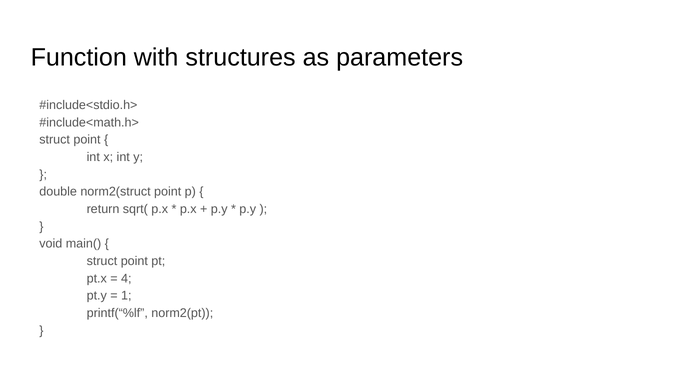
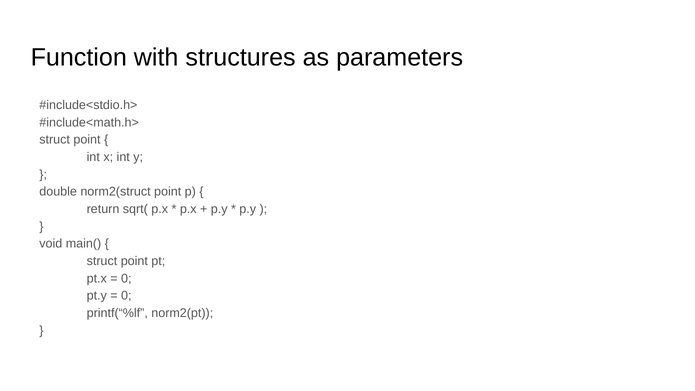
4: 4 -> 0 (126, 278)
1: 1 -> 0 (126, 296)
